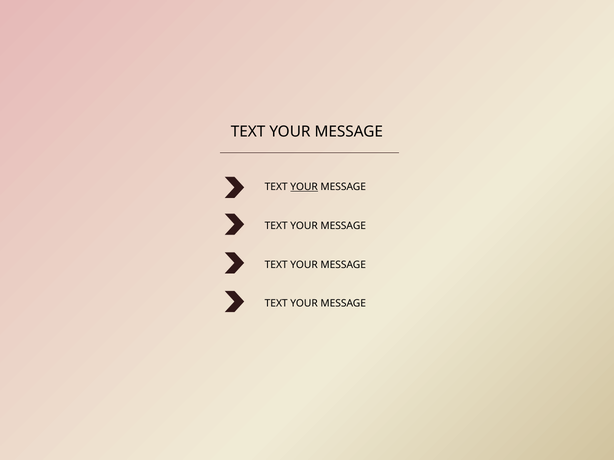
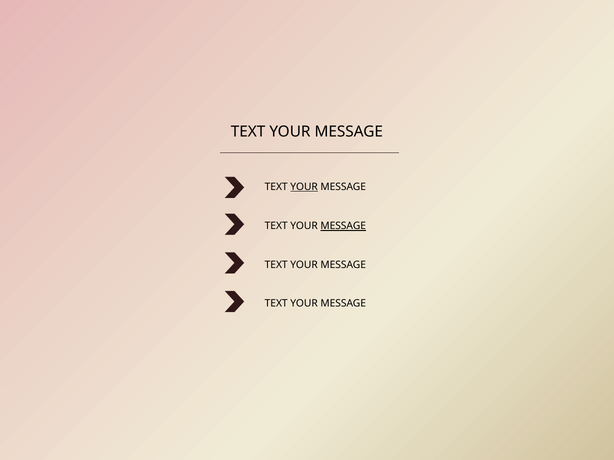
MESSAGE underline: none -> present (343, 226)
